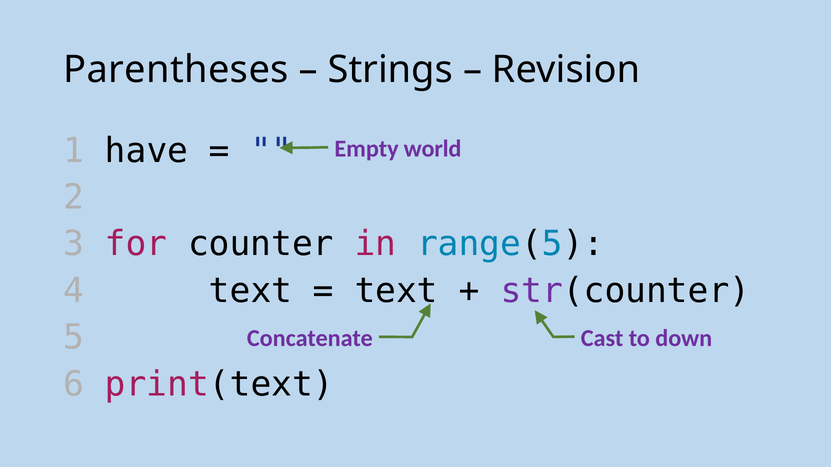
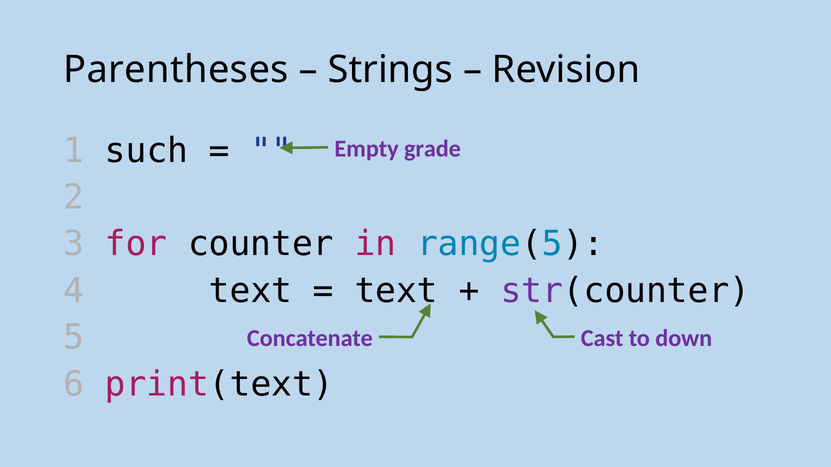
have: have -> such (147, 151)
world: world -> grade (432, 149)
